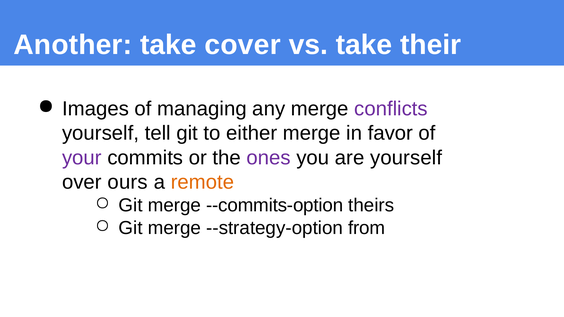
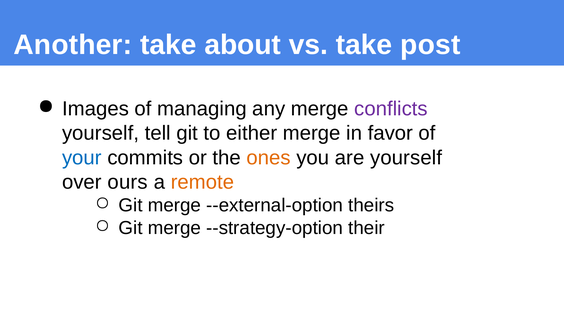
cover: cover -> about (243, 45)
their: their -> post (430, 45)
your colour: purple -> blue (82, 158)
ones colour: purple -> orange (269, 158)
--commits-option: --commits-option -> --external-option (275, 206)
from: from -> their (367, 228)
